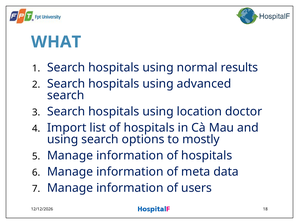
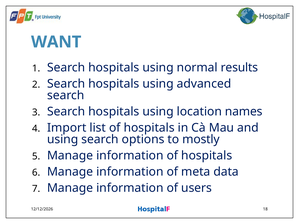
WHAT: WHAT -> WANT (56, 42)
doctor: doctor -> names (244, 112)
